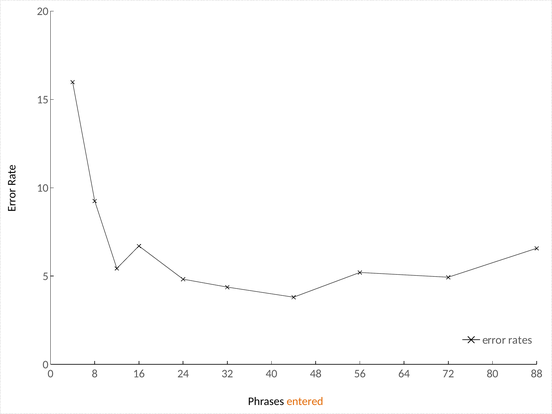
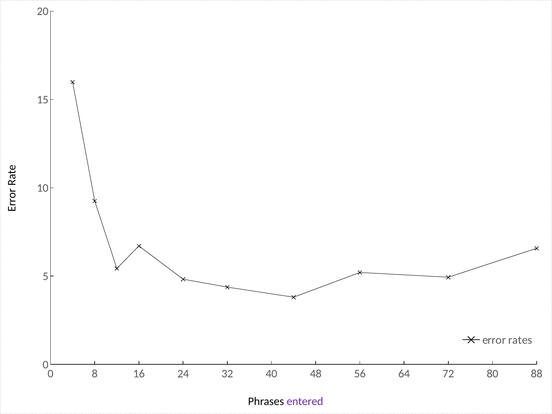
entered colour: orange -> purple (305, 402)
